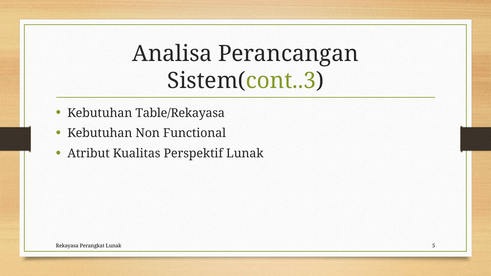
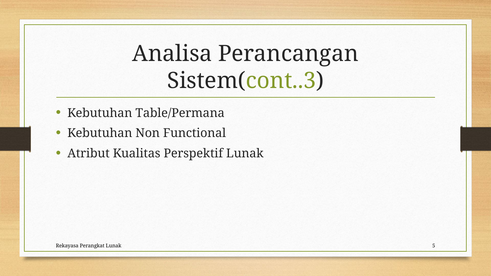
Table/Rekayasa: Table/Rekayasa -> Table/Permana (180, 113)
